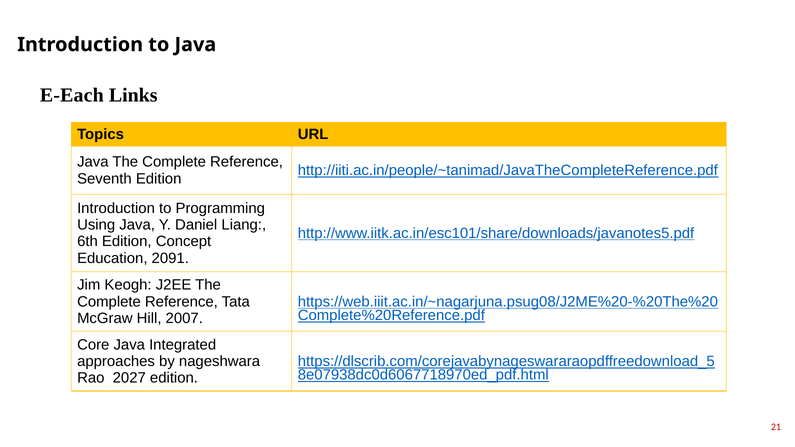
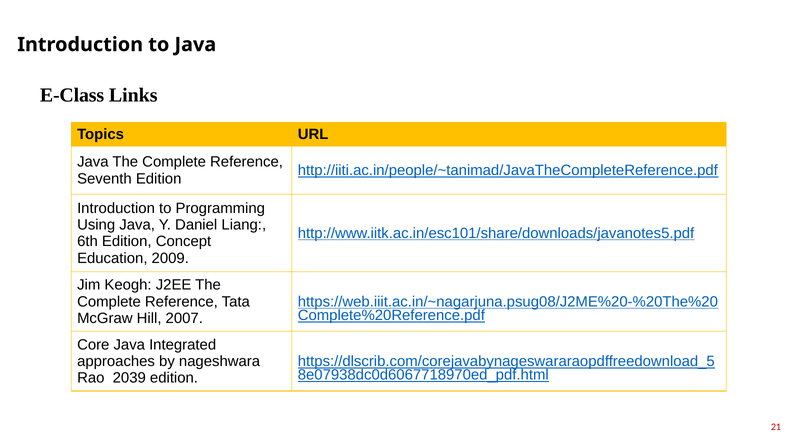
E-Each: E-Each -> E-Class (72, 95)
2091: 2091 -> 2009 (170, 258)
2027: 2027 -> 2039 (129, 378)
